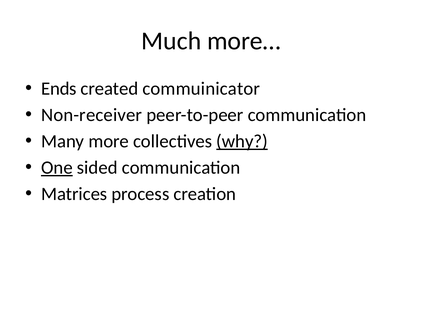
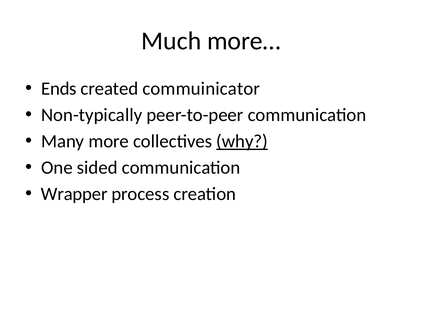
Non-receiver: Non-receiver -> Non-typically (92, 115)
One underline: present -> none (57, 167)
Matrices: Matrices -> Wrapper (74, 194)
